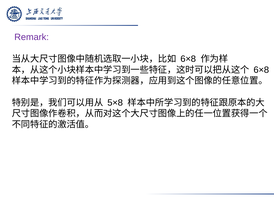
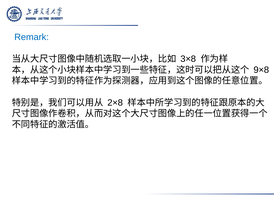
Remark colour: purple -> blue (32, 37)
6×8: 6×8 -> 3×8 (188, 59)
6×8: 6×8 -> 9×8 (261, 70)
5×8: 5×8 -> 2×8 (115, 103)
